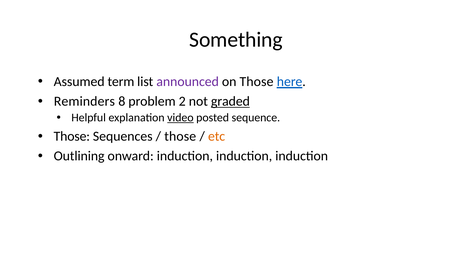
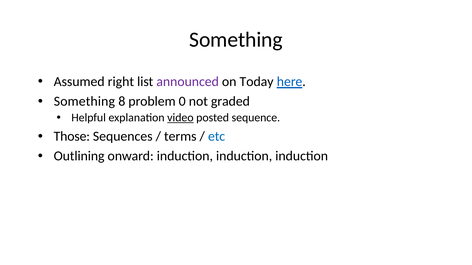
term: term -> right (121, 82)
on Those: Those -> Today (257, 82)
Reminders: Reminders -> Something (84, 102)
2: 2 -> 0 (182, 102)
graded underline: present -> none (230, 102)
those: those -> terms (180, 137)
etc colour: orange -> blue (217, 137)
